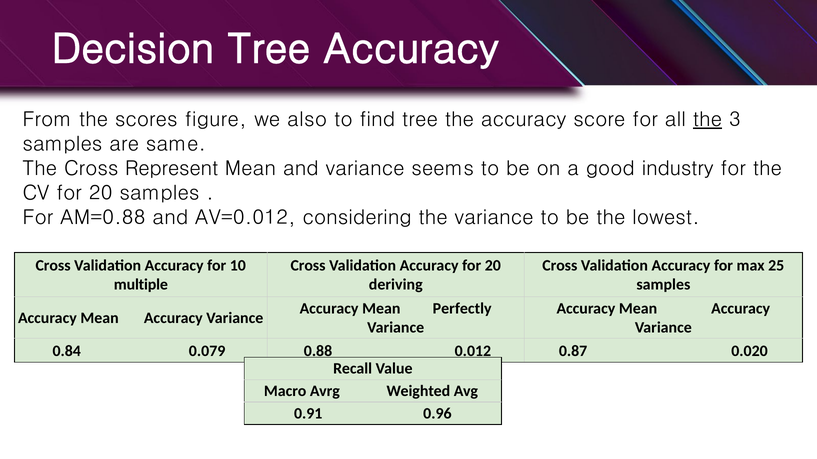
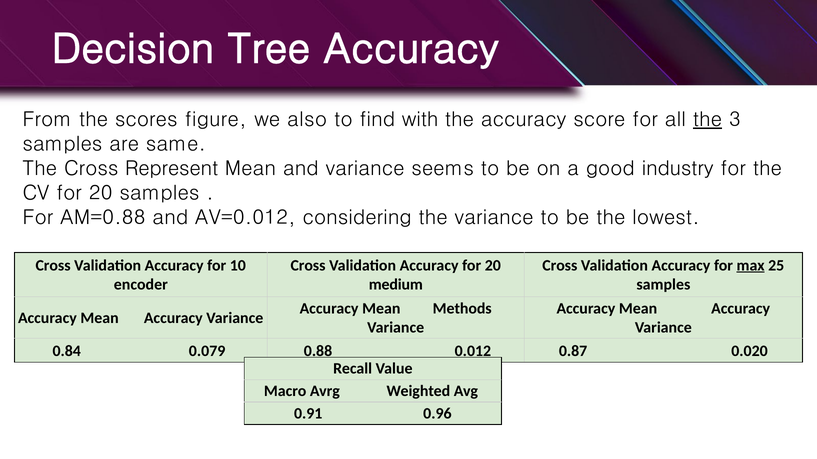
find tree: tree -> with (420, 120)
max underline: none -> present (751, 266)
multiple: multiple -> encoder (141, 285)
deriving: deriving -> medium (396, 285)
Perfectly: Perfectly -> Methods (462, 309)
